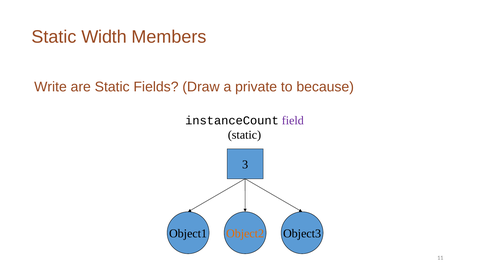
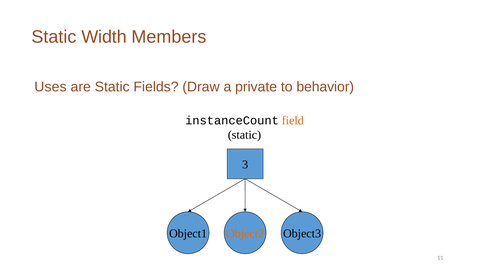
Write: Write -> Uses (50, 87)
because: because -> behavior (325, 87)
field colour: purple -> orange (293, 120)
